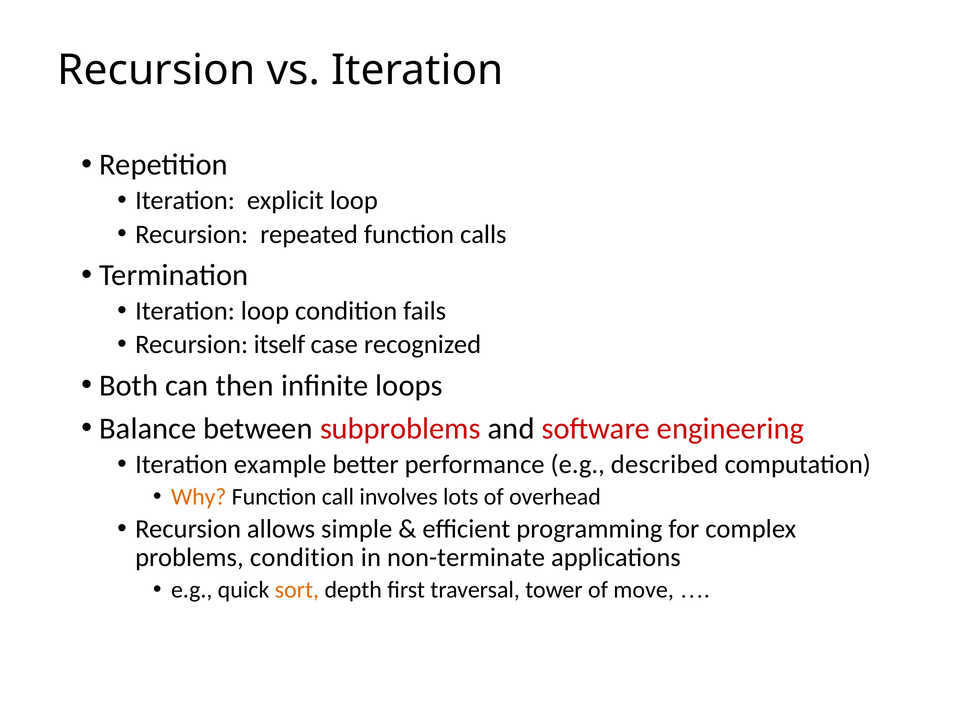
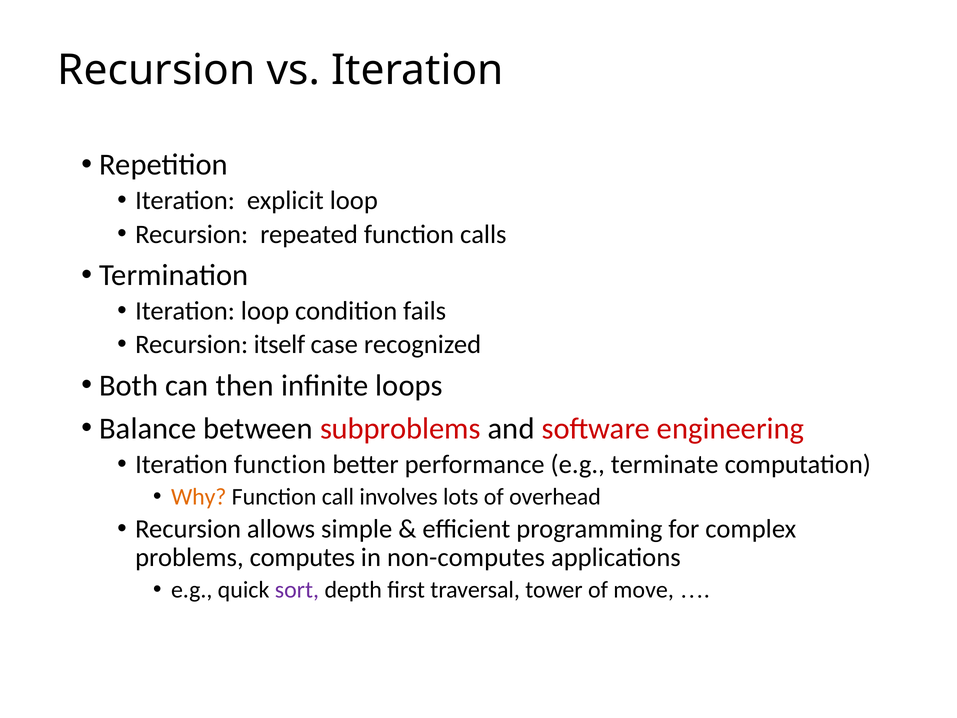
Iteration example: example -> function (280, 464)
described: described -> terminate (665, 464)
problems condition: condition -> computes (302, 557)
non-terminate: non-terminate -> non-computes (466, 557)
sort colour: orange -> purple (297, 590)
